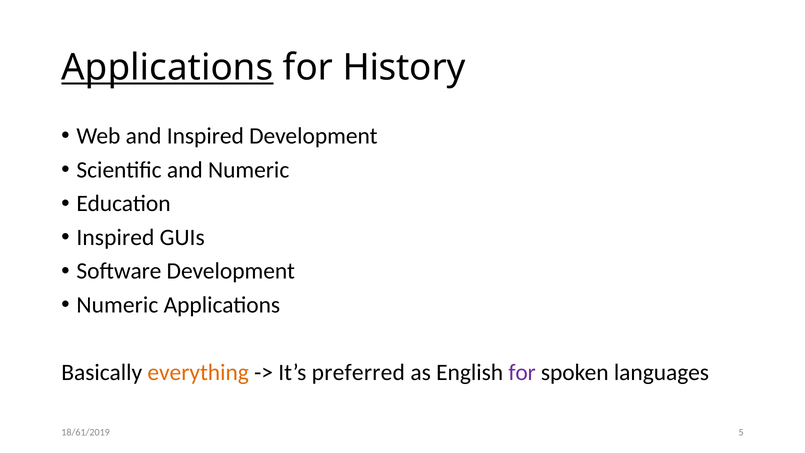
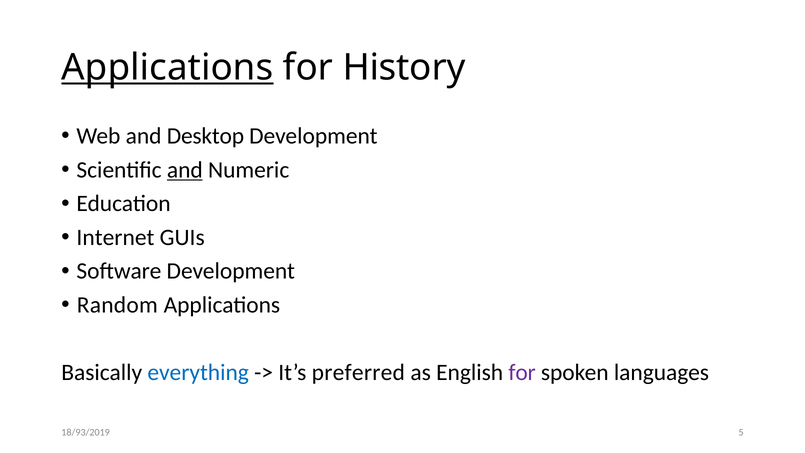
and Inspired: Inspired -> Desktop (205, 136)
and underline: none -> present (185, 170)
Inspired: Inspired -> Internet (115, 237)
Numeric: Numeric -> Random (117, 305)
everything colour: orange -> blue (198, 372)
18/61/2019: 18/61/2019 -> 18/93/2019 (86, 432)
